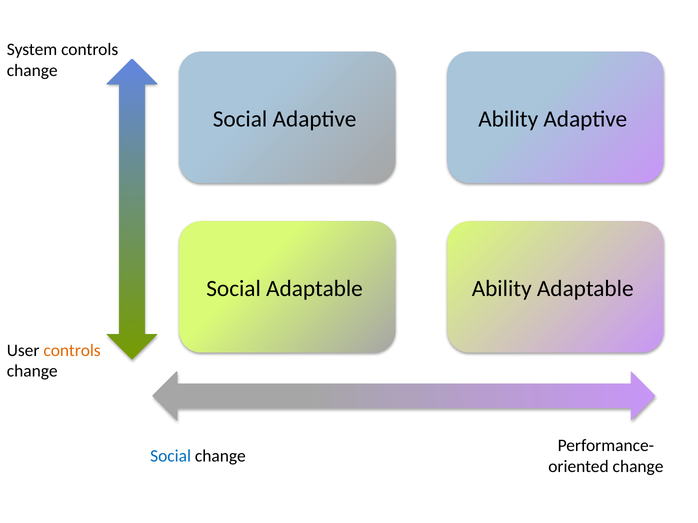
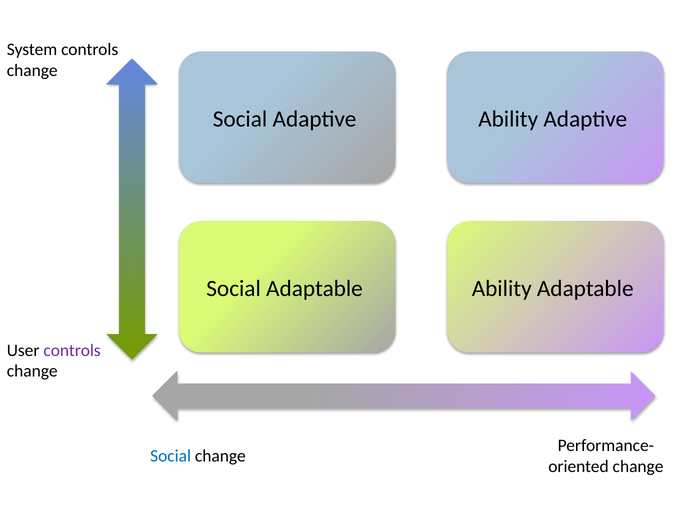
controls colour: orange -> purple (72, 351)
